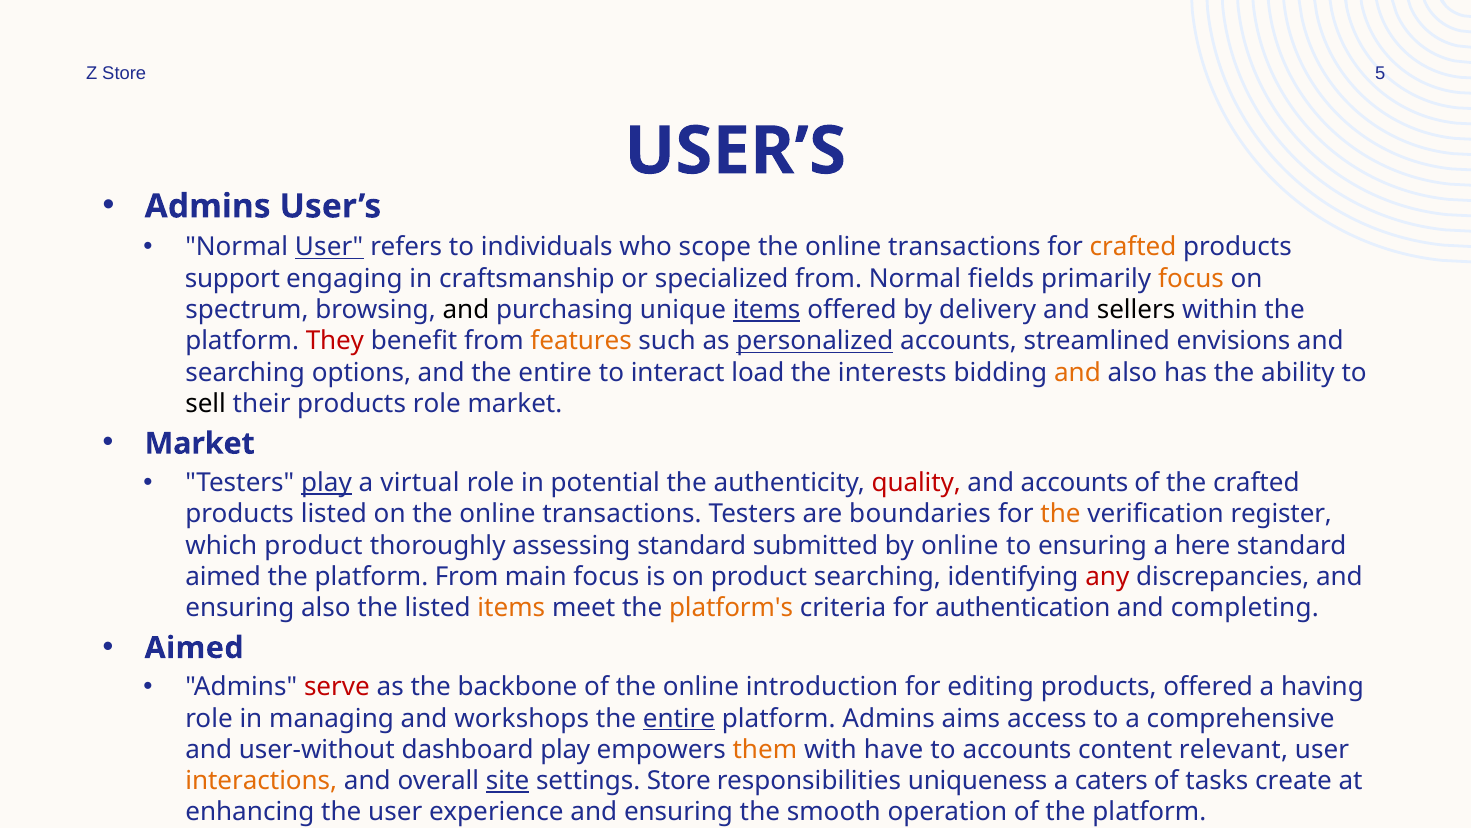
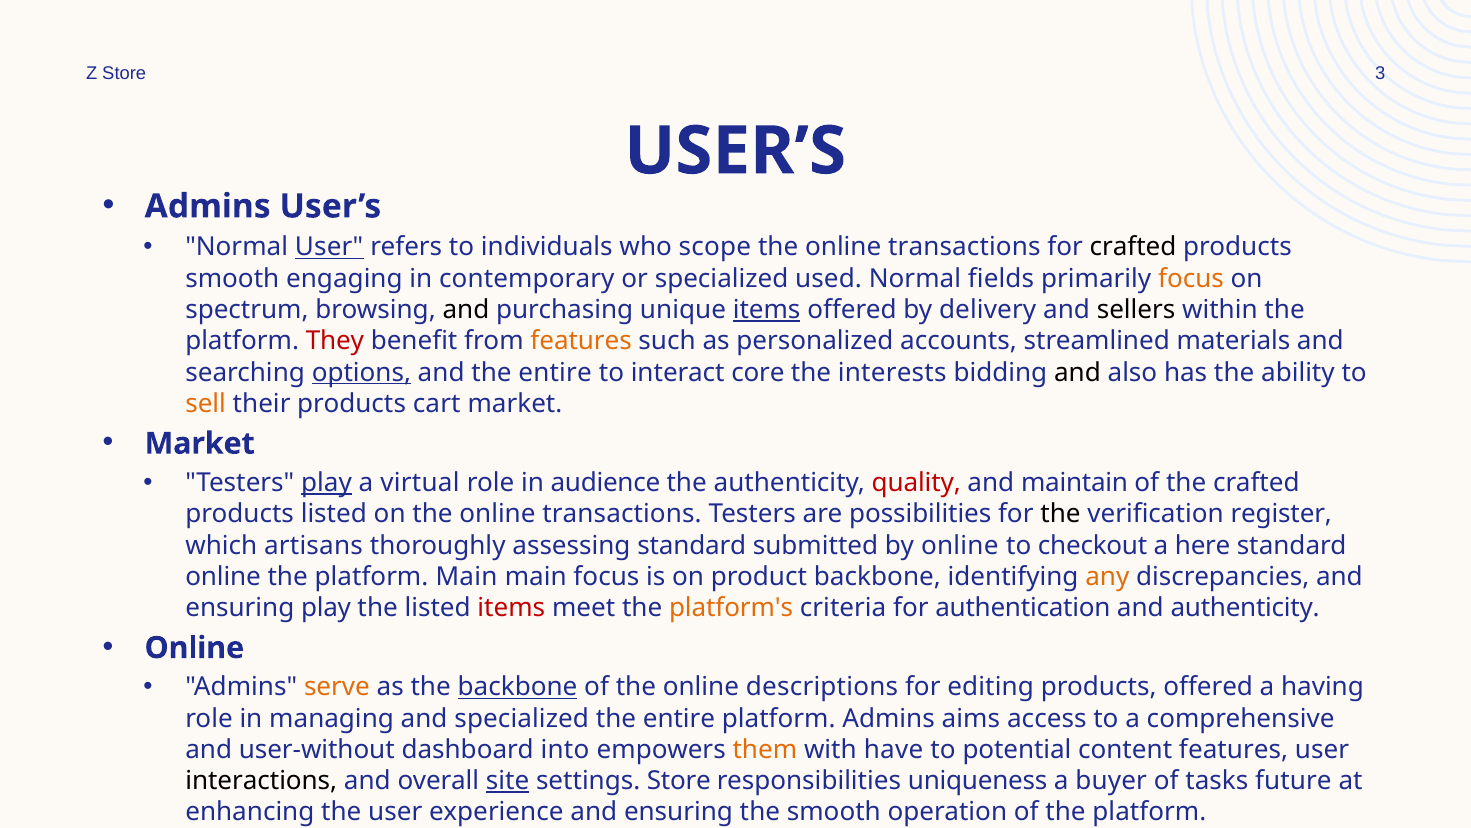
5: 5 -> 3 (1380, 73)
crafted colour: orange -> black (1133, 247)
support: support -> smooth (232, 278)
craftsmanship: craftsmanship -> contemporary (527, 278)
specialized from: from -> used (829, 278)
personalized underline: present -> none (815, 341)
envisions: envisions -> materials (1234, 341)
options underline: none -> present (361, 372)
load: load -> core (758, 372)
and colour: orange -> black (1077, 372)
sell colour: black -> orange (206, 403)
products role: role -> cart (437, 403)
potential: potential -> audience (605, 483)
and accounts: accounts -> maintain (1075, 483)
boundaries: boundaries -> possibilities (920, 514)
the colour: orange -> black (1061, 514)
which product: product -> artisans (313, 545)
to ensuring: ensuring -> checkout (1093, 545)
aimed: aimed -> online (223, 576)
platform From: From -> Main (466, 576)
product searching: searching -> backbone (877, 576)
any colour: red -> orange (1107, 576)
ensuring also: also -> play (326, 608)
items colour: orange -> red (511, 608)
and completing: completing -> authenticity (1245, 608)
Aimed: Aimed -> Online (194, 647)
serve colour: red -> orange (337, 687)
backbone underline: none -> present (518, 687)
introduction: introduction -> descriptions (822, 687)
and workshops: workshops -> specialized (522, 718)
entire underline: present -> none (679, 718)
dashboard play: play -> into (565, 749)
to accounts: accounts -> potential (1017, 749)
content relevant: relevant -> features (1234, 749)
interactions colour: orange -> black (261, 781)
caters: caters -> buyer (1111, 781)
create: create -> future (1293, 781)
